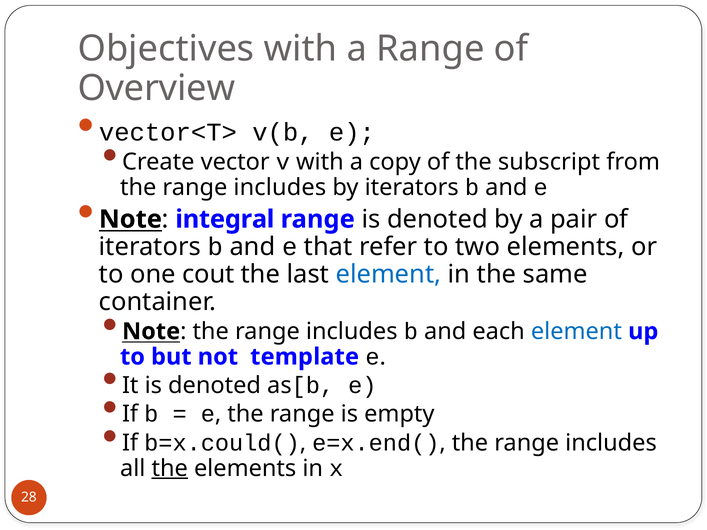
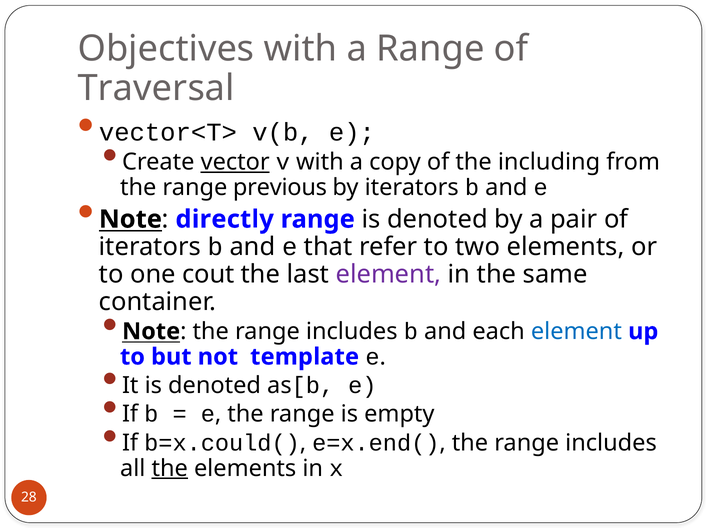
Overview: Overview -> Traversal (156, 88)
vector underline: none -> present (235, 162)
subscript: subscript -> including (549, 162)
includes: includes -> previous (280, 187)
integral: integral -> directly (225, 219)
element colour: blue -> purple (388, 274)
